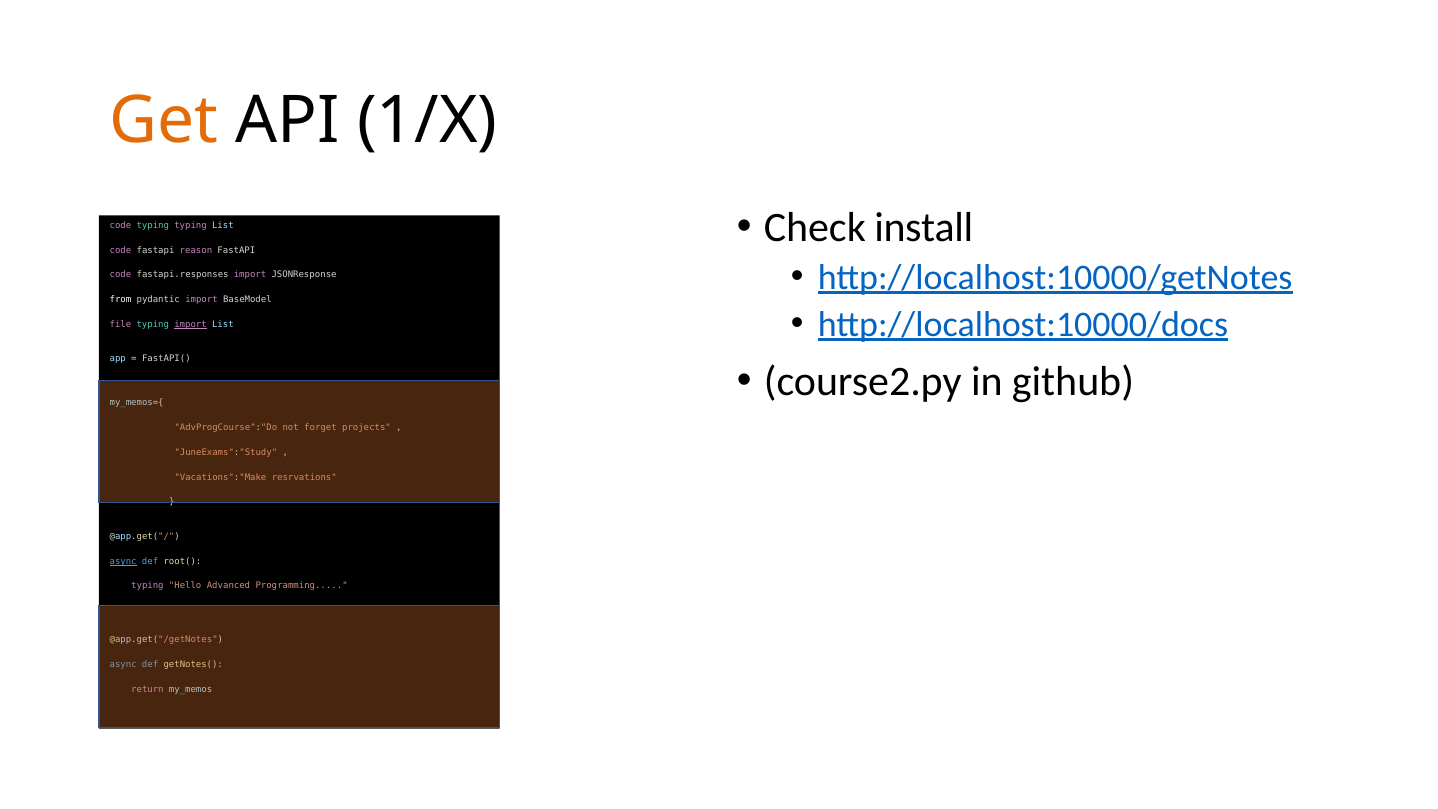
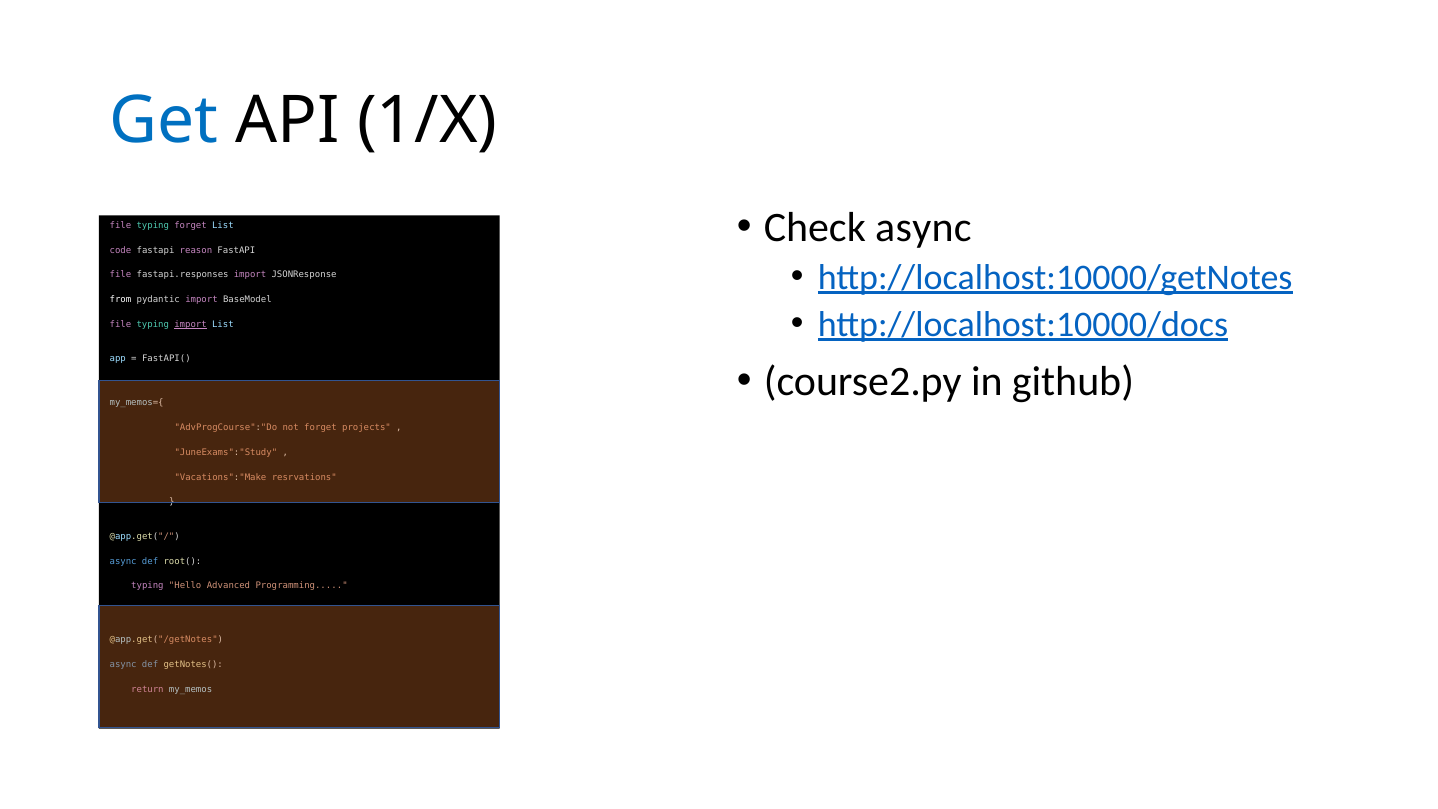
Get colour: orange -> blue (164, 121)
Check install: install -> async (923, 227)
code: code -> file (120, 226)
typing typing: typing -> forget (191, 226)
code: code -> file (120, 275)
async underline: present -> none (123, 561)
